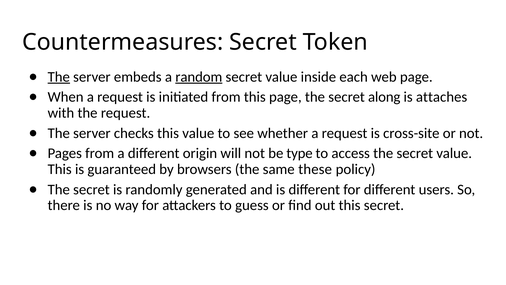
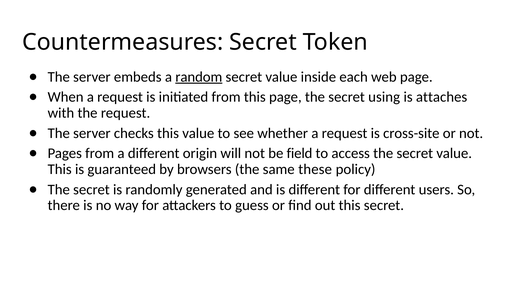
The underline: present -> none (59, 77)
along: along -> using (384, 97)
type: type -> field (300, 153)
